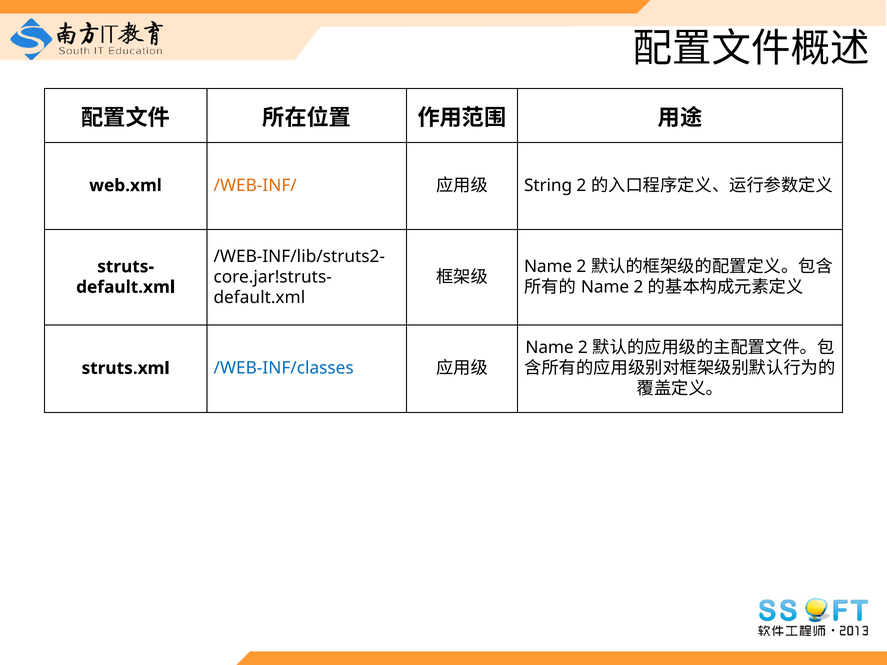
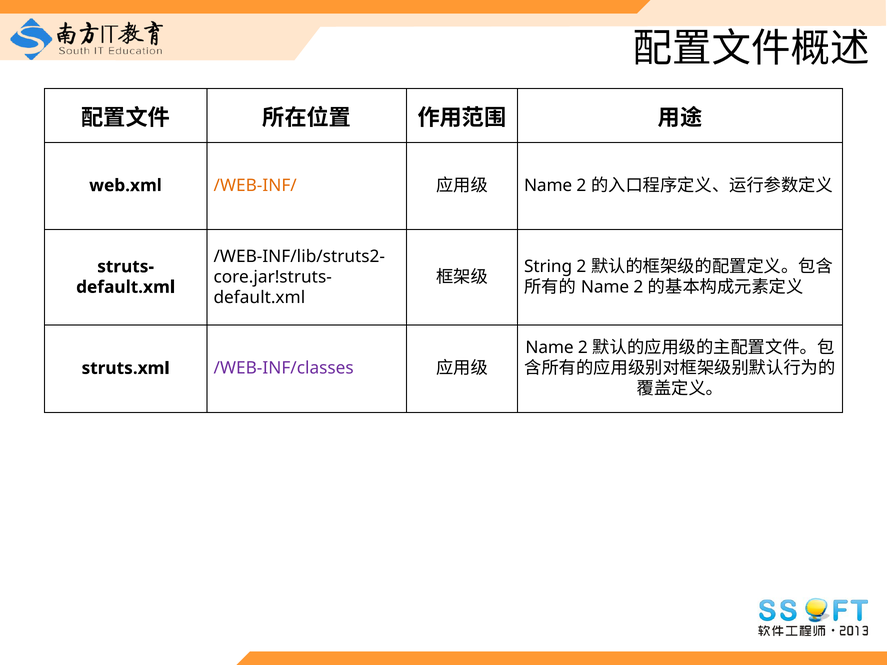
String: String -> Name (548, 186)
Name: Name -> String (548, 267)
/WEB-INF/classes colour: blue -> purple (284, 368)
